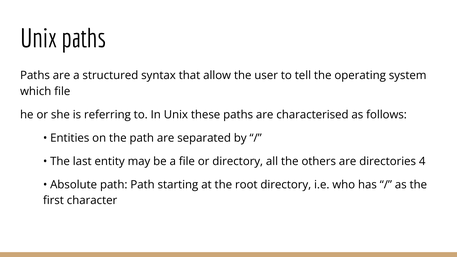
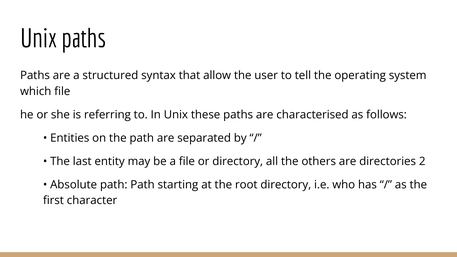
4: 4 -> 2 (422, 161)
